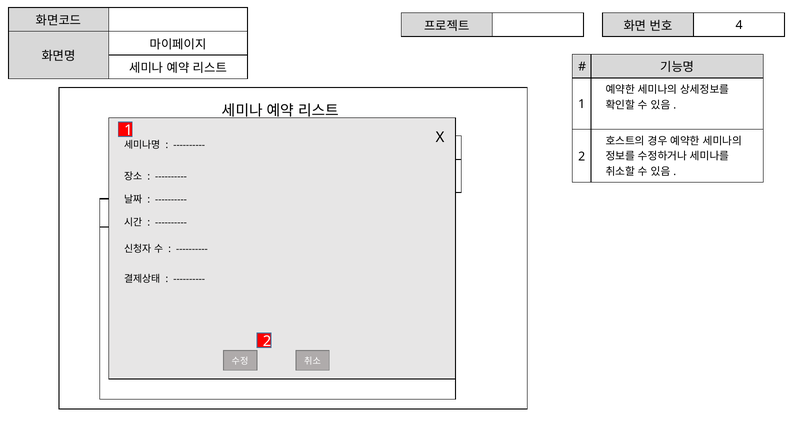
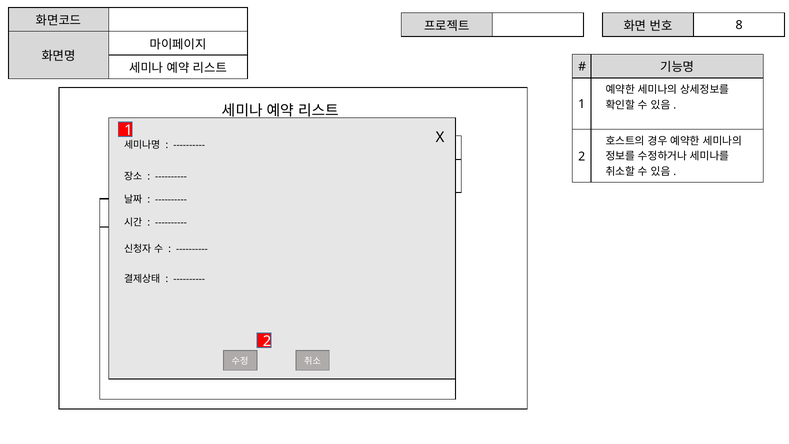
4: 4 -> 8 (739, 25)
